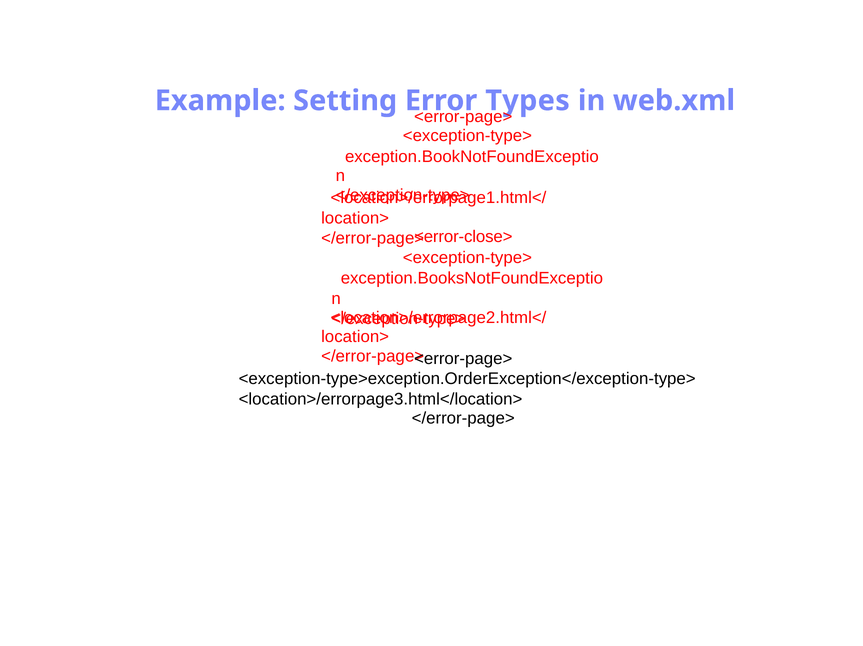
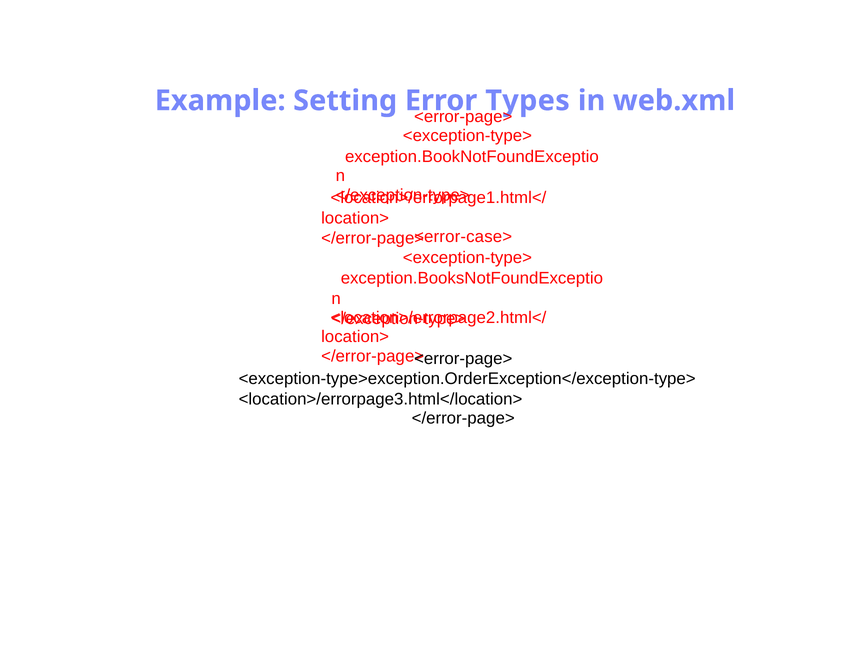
<error-close>: <error-close> -> <error-case> (463, 237)
